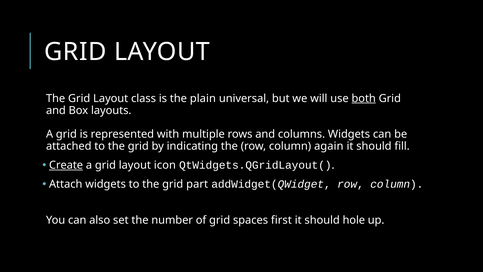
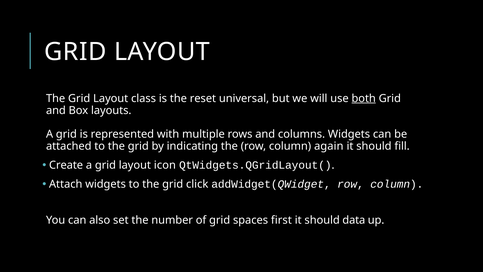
plain: plain -> reset (203, 98)
Create underline: present -> none (66, 165)
part: part -> click (197, 184)
hole: hole -> data (354, 220)
